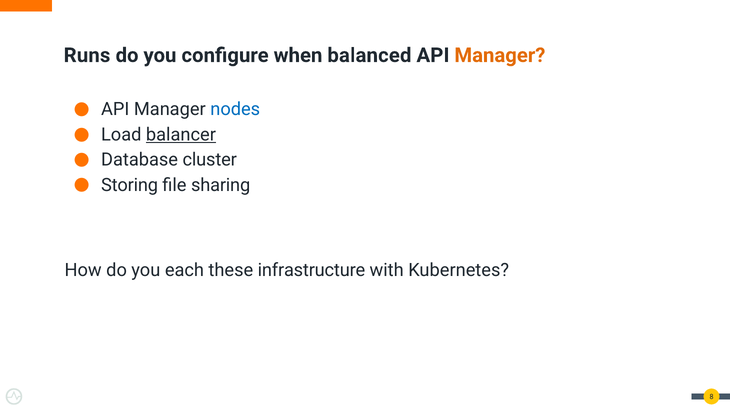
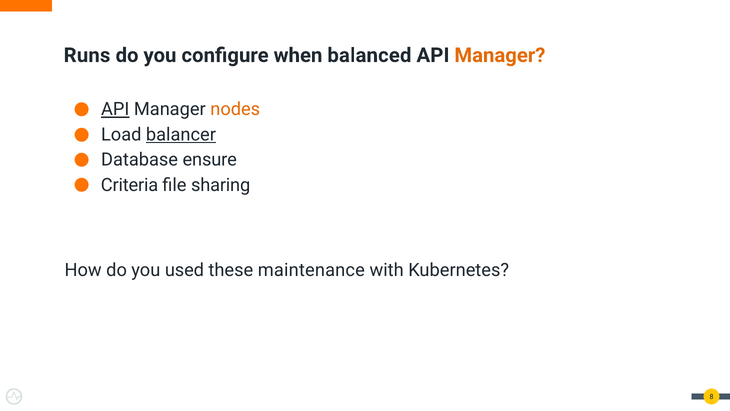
API underline: none -> present (115, 109)
nodes colour: blue -> orange (235, 109)
cluster: cluster -> ensure (210, 160)
Storing: Storing -> Criteria (130, 185)
each: each -> used (184, 270)
infrastructure: infrastructure -> maintenance (311, 270)
